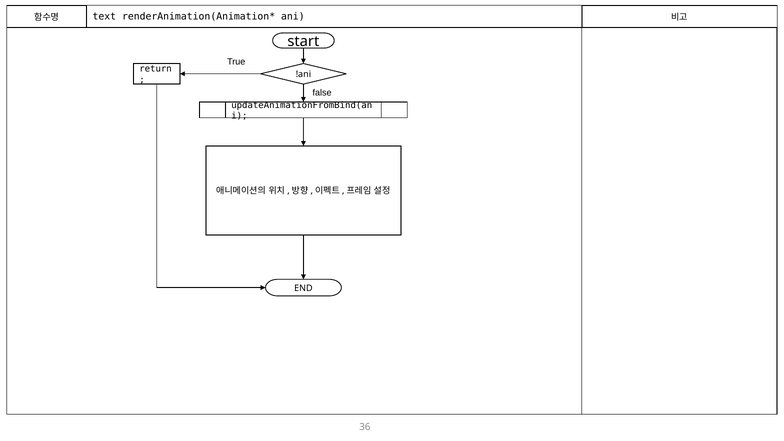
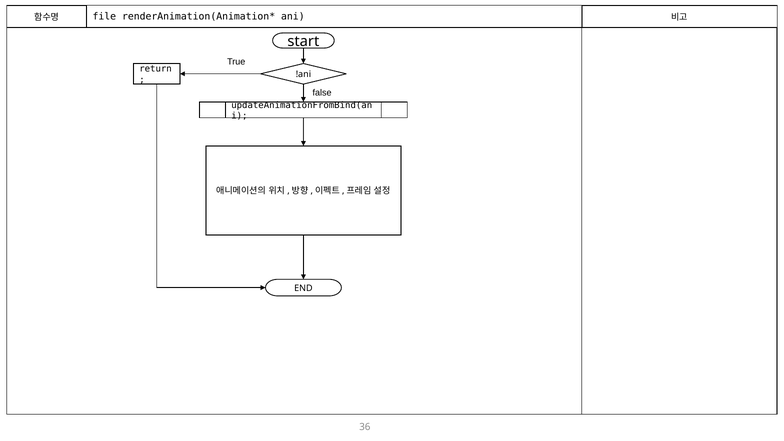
text: text -> file (104, 16)
